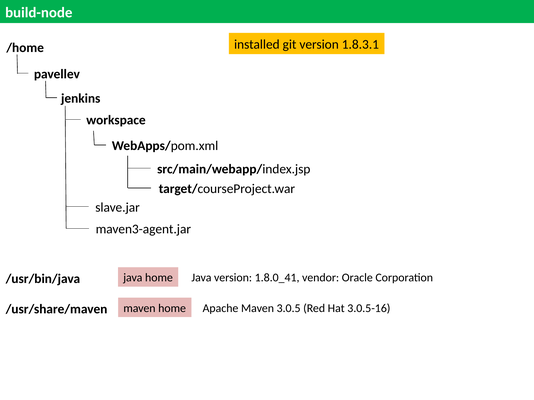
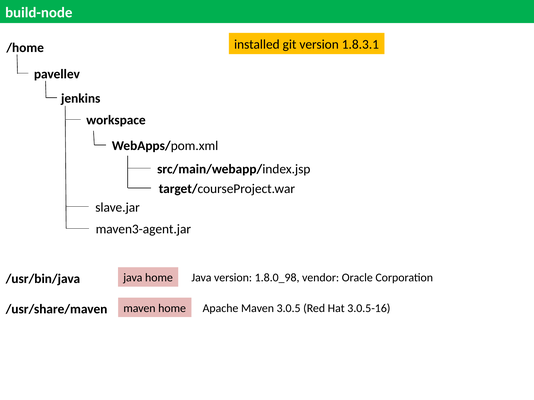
1.8.0_41: 1.8.0_41 -> 1.8.0_98 (277, 278)
